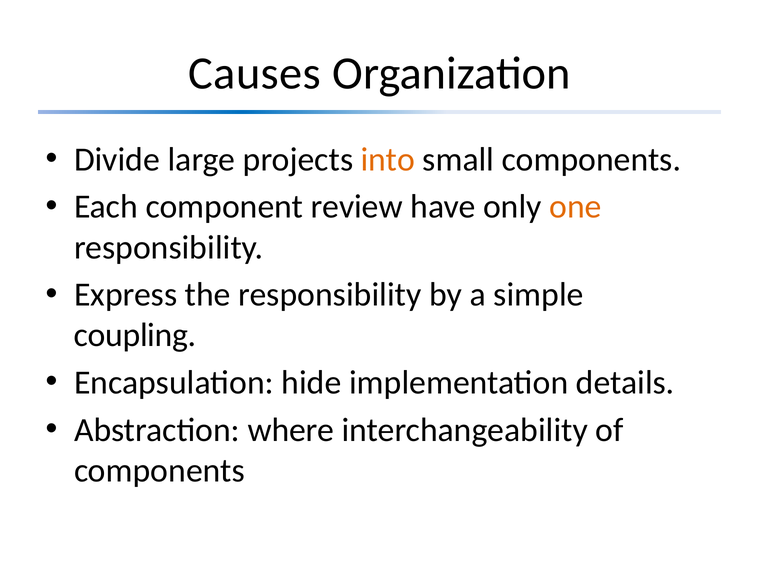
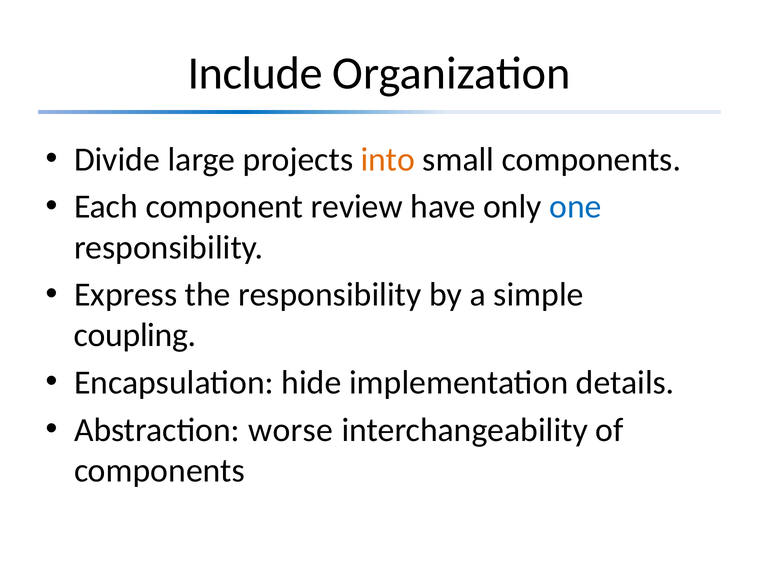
Causes: Causes -> Include (255, 73)
one colour: orange -> blue (575, 207)
where: where -> worse (291, 429)
